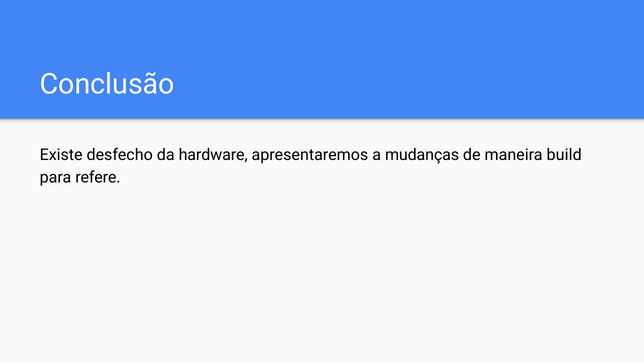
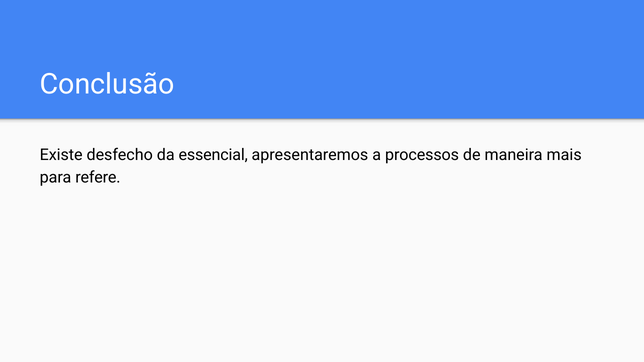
hardware: hardware -> essencial (213, 155)
mudanças: mudanças -> processos (422, 155)
build: build -> mais (564, 155)
